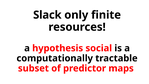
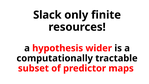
social: social -> wider (99, 48)
